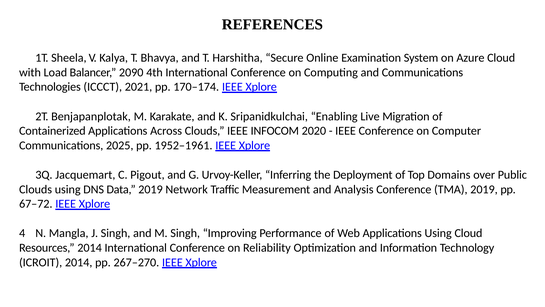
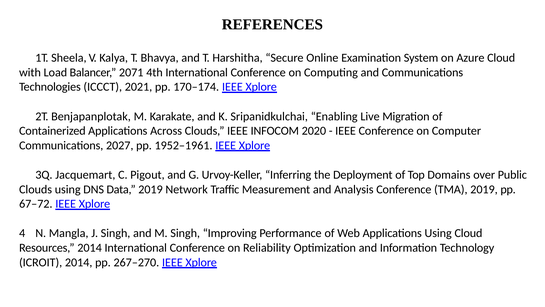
2090: 2090 -> 2071 (131, 72)
2025: 2025 -> 2027 (120, 145)
